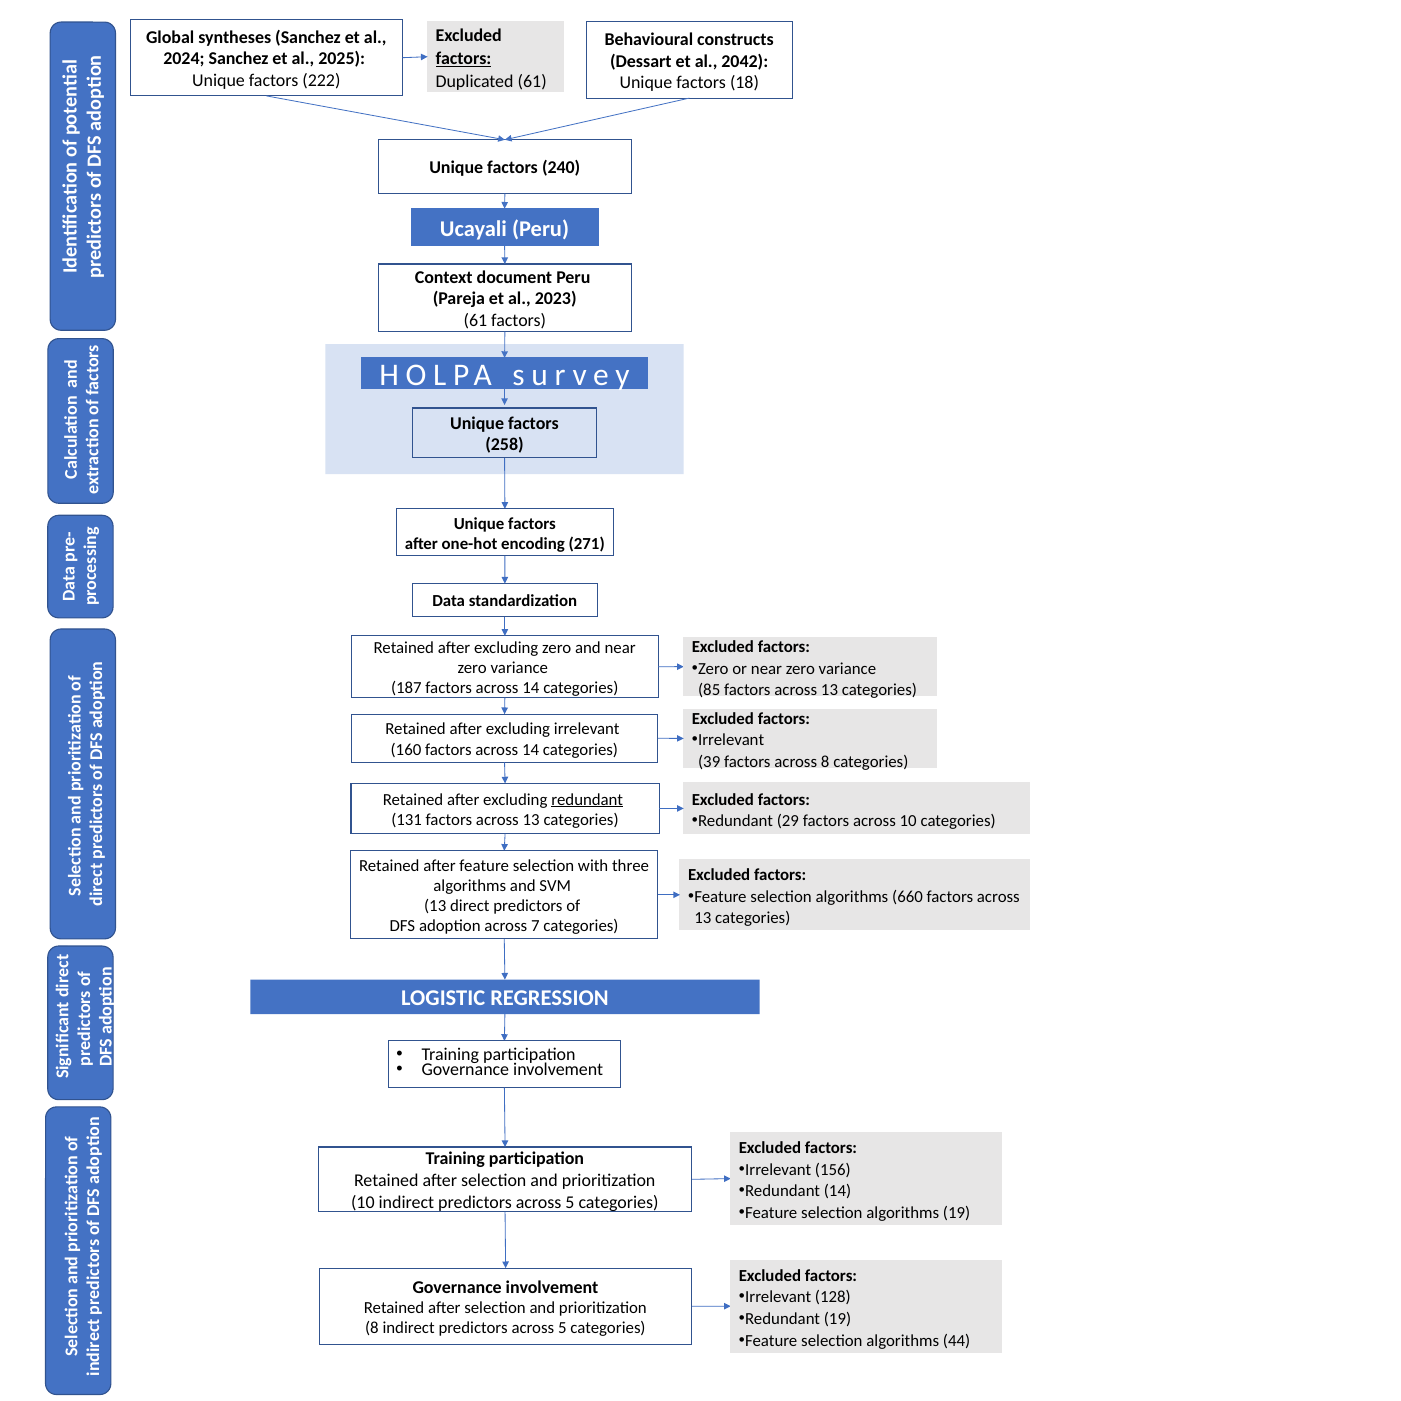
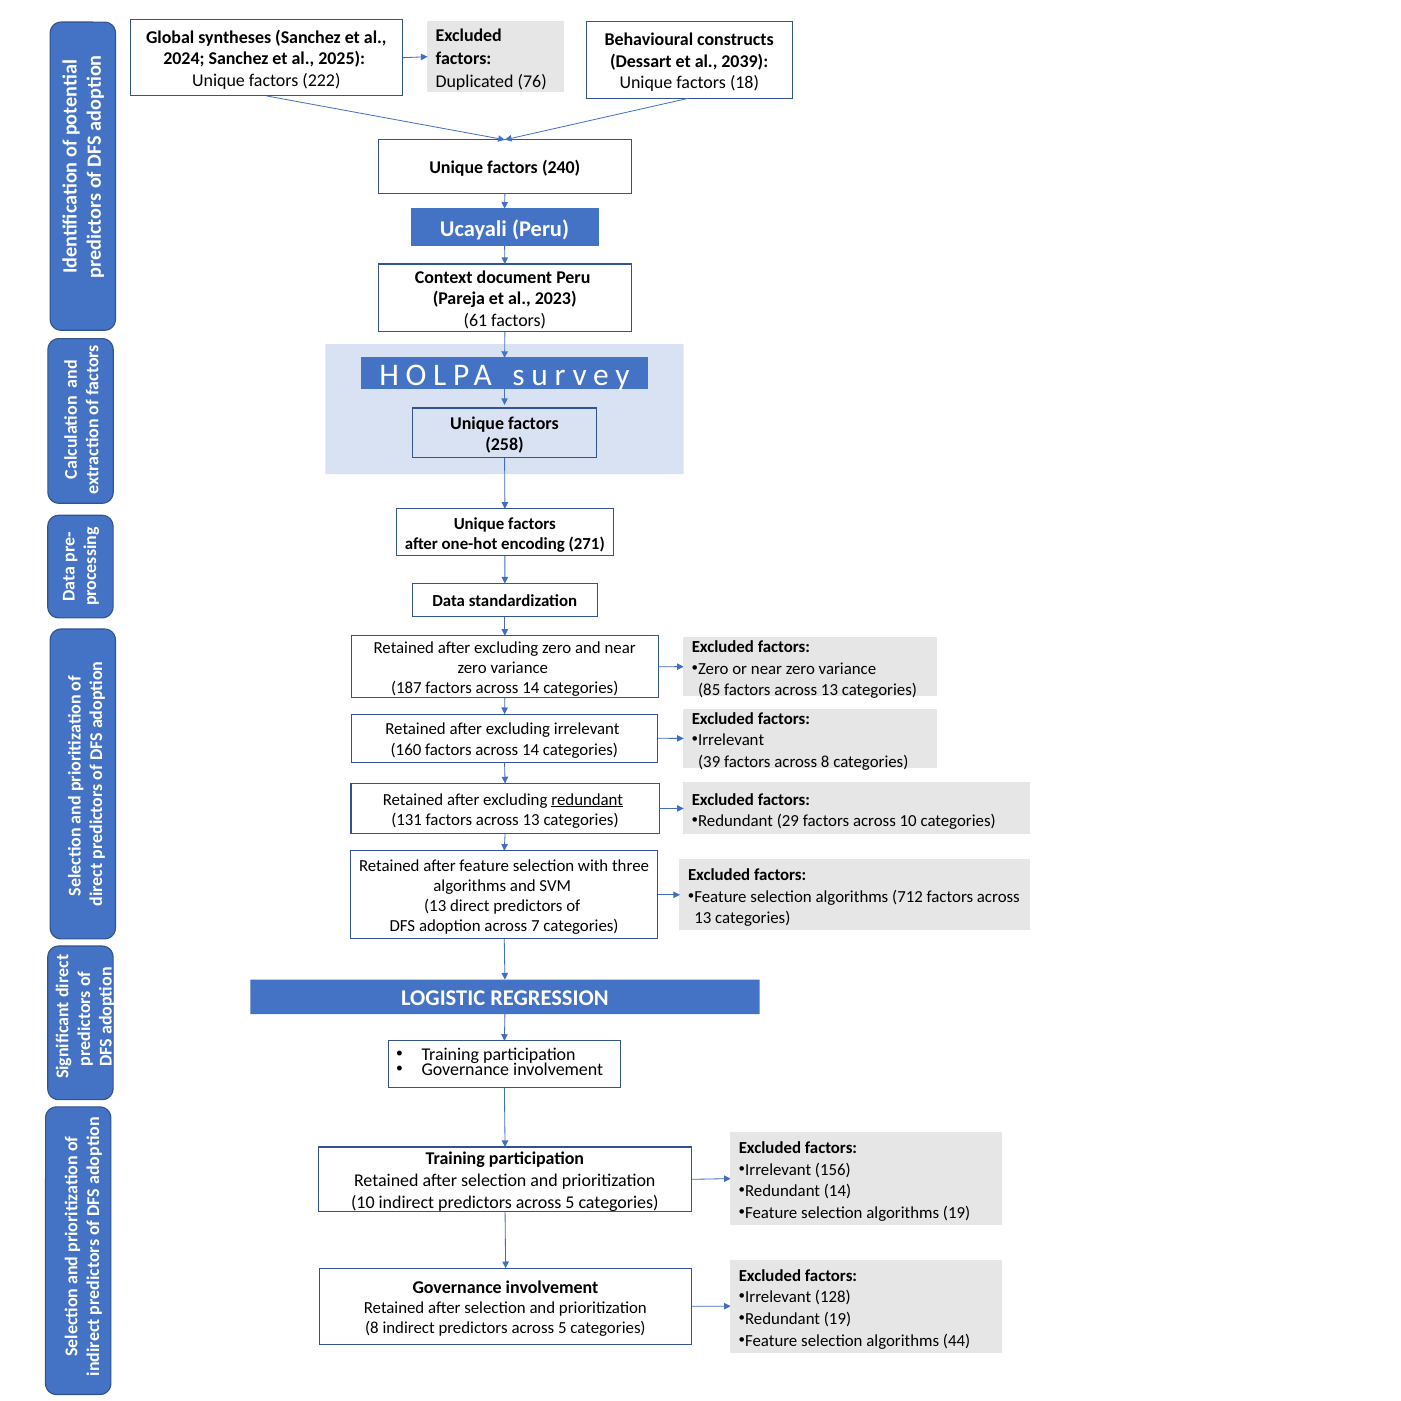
factors underline: present -> none (463, 59)
2042: 2042 -> 2039 (745, 61)
Duplicated 61: 61 -> 76 (532, 82)
660: 660 -> 712 (908, 897)
